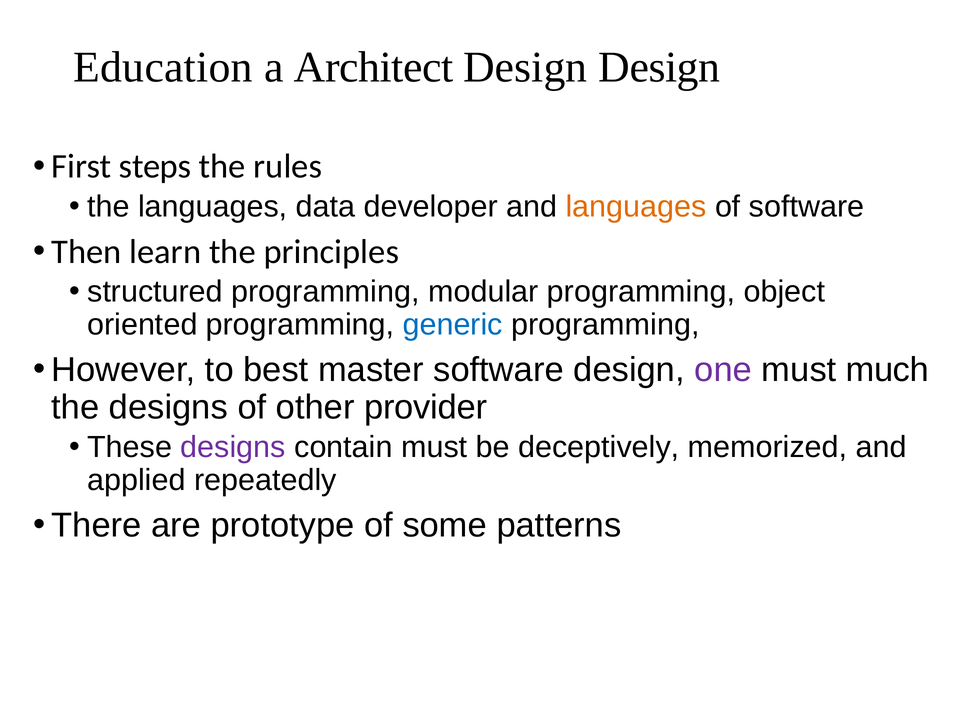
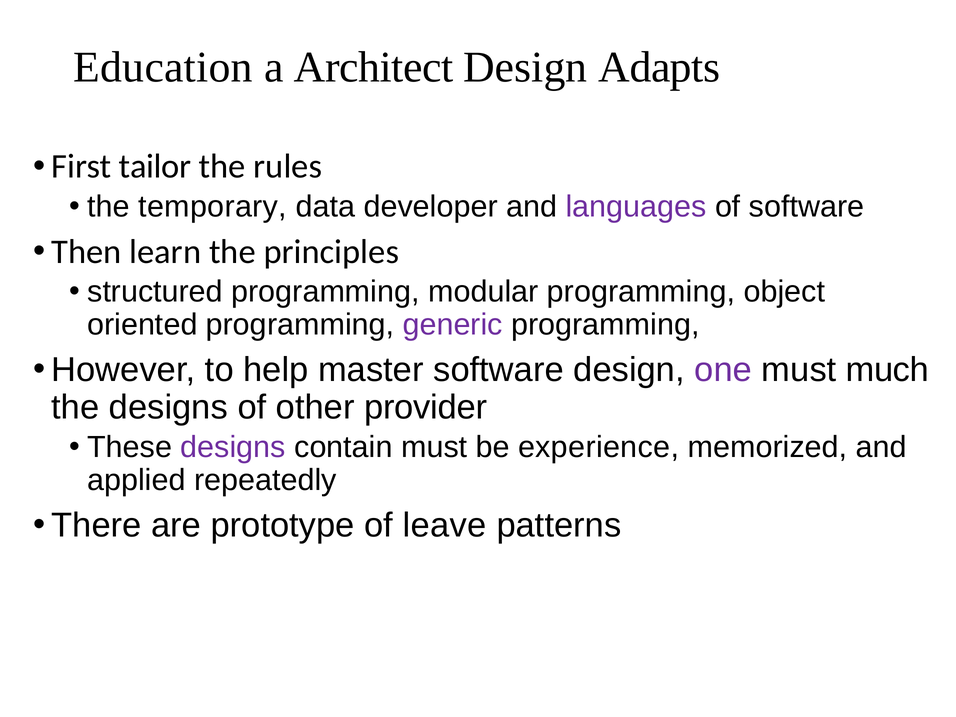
Design Design: Design -> Adapts (659, 67)
steps: steps -> tailor (155, 167)
the languages: languages -> temporary (213, 207)
languages colour: orange -> purple (636, 207)
generic colour: blue -> purple (453, 325)
best: best -> help (276, 370)
deceptively: deceptively -> experience (599, 447)
some: some -> leave (445, 525)
